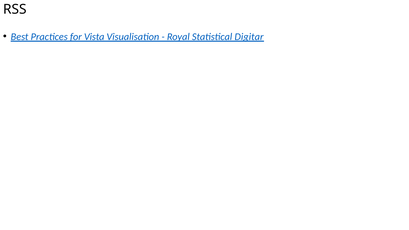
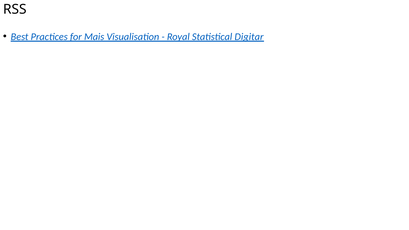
Vista: Vista -> Mais (94, 37)
